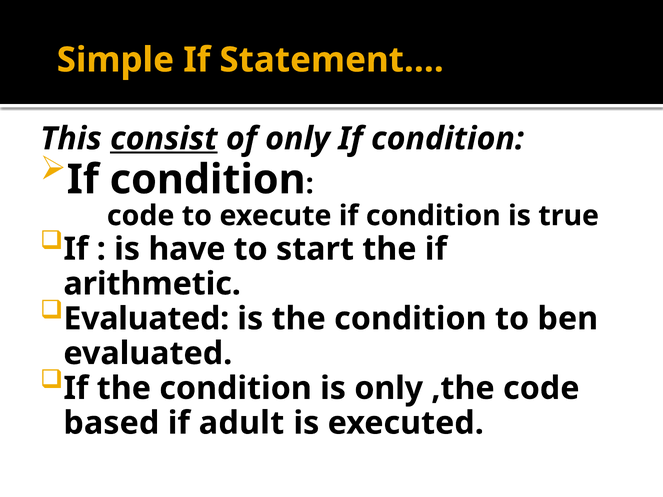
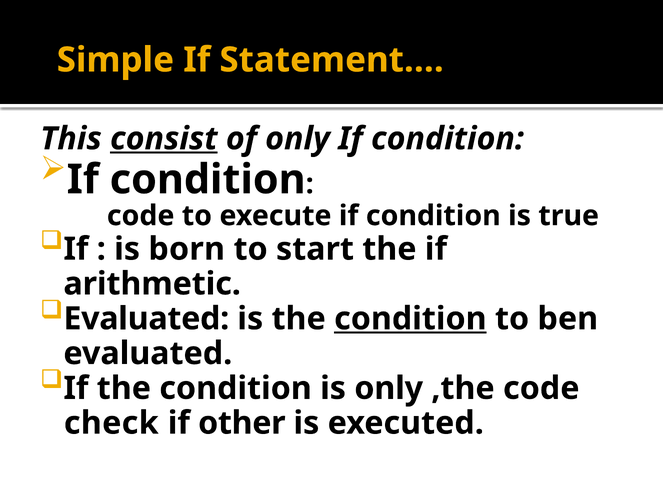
have: have -> born (187, 249)
condition underline: none -> present (410, 319)
based: based -> check (111, 423)
adult: adult -> other (242, 423)
